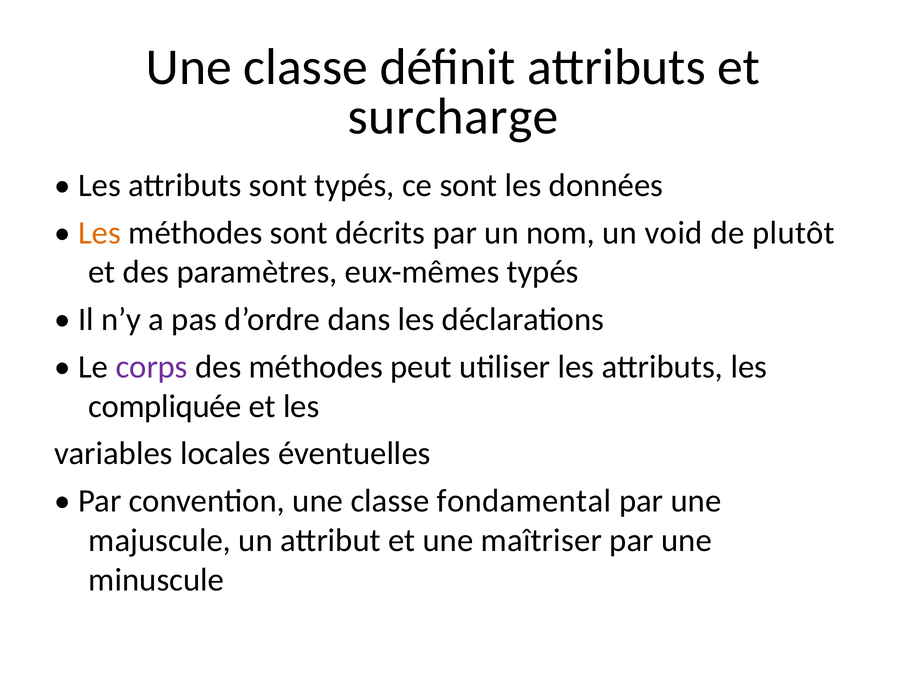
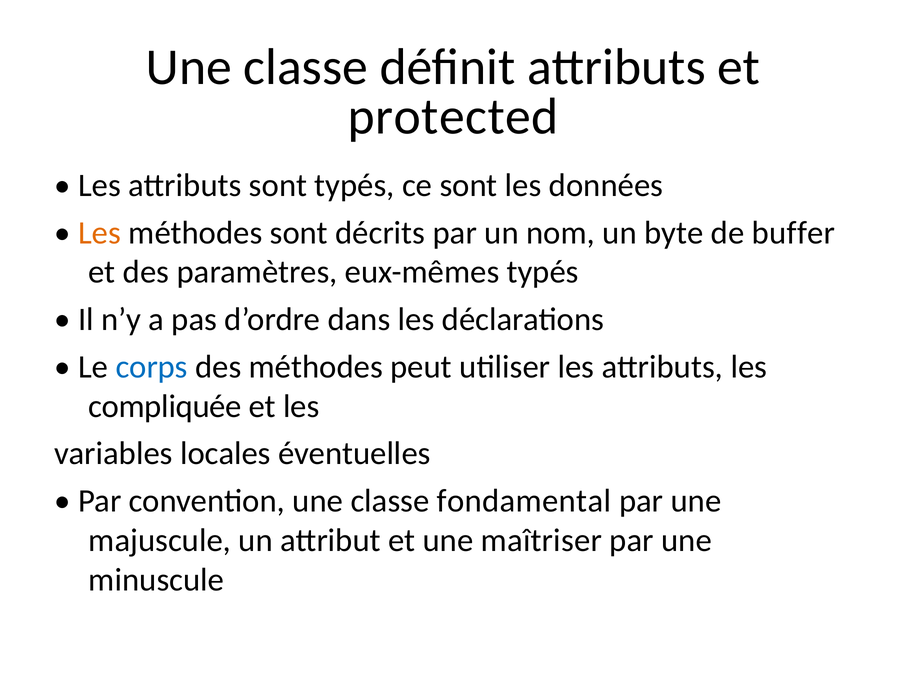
surcharge: surcharge -> protected (453, 116)
void: void -> byte (674, 233)
plutôt: plutôt -> buffer (794, 233)
corps colour: purple -> blue (152, 367)
